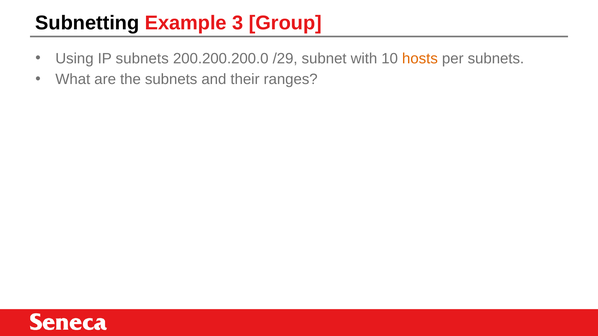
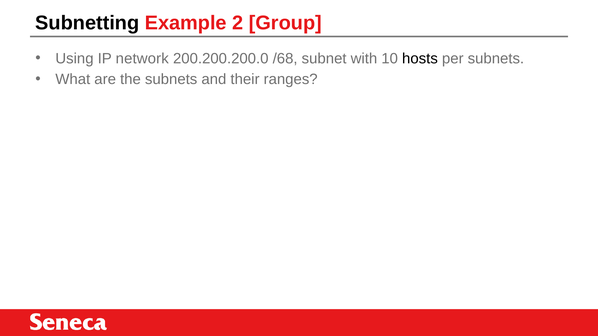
3: 3 -> 2 (238, 23)
IP subnets: subnets -> network (142, 59)
/29: /29 -> /68 (285, 59)
hosts colour: orange -> black (420, 59)
